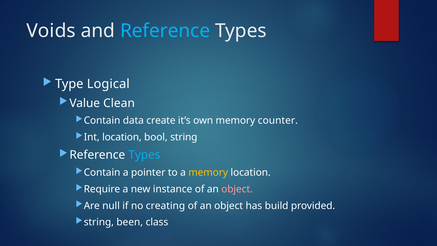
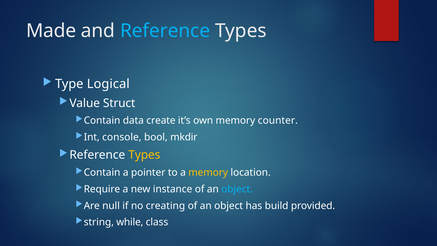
Voids: Voids -> Made (51, 31)
Clean: Clean -> Struct (119, 103)
Int location: location -> console (122, 137)
bool string: string -> mkdir (184, 137)
Types colour: light blue -> yellow (144, 155)
object colour: pink -> light blue (237, 189)
been: been -> while (130, 222)
